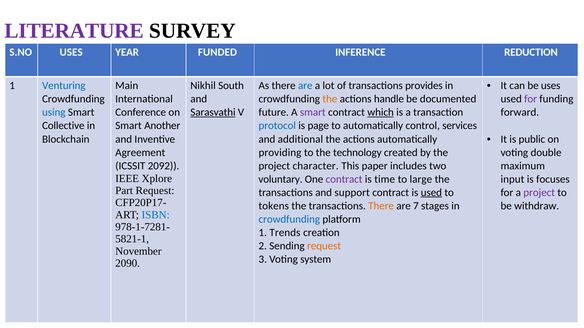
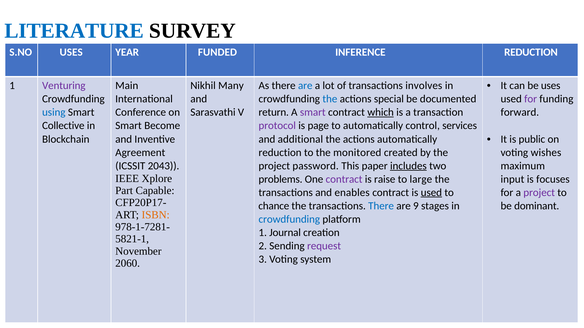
LITERATURE colour: purple -> blue (74, 31)
Venturing colour: blue -> purple (64, 86)
South: South -> Many (231, 86)
provides: provides -> involves (424, 86)
the colour: orange -> blue (330, 99)
handle: handle -> special (389, 99)
Sarasvathi underline: present -> none (213, 113)
future: future -> return (274, 113)
Another: Another -> Become (162, 126)
protocol colour: blue -> purple (277, 126)
providing: providing -> reduction (280, 153)
technology: technology -> monitored (357, 153)
double: double -> wishes (546, 153)
2092: 2092 -> 2043 (164, 166)
character: character -> password (316, 166)
includes underline: none -> present (408, 166)
voluntary: voluntary -> problems (280, 179)
time: time -> raise (385, 179)
Part Request: Request -> Capable (155, 191)
support: support -> enables (352, 193)
tokens: tokens -> chance (274, 206)
There colour: orange -> blue (381, 206)
7: 7 -> 9 (416, 206)
withdraw: withdraw -> dominant (537, 206)
ISBN colour: blue -> orange (156, 215)
Trends: Trends -> Journal (285, 233)
request colour: orange -> purple (324, 246)
2090: 2090 -> 2060 (128, 264)
